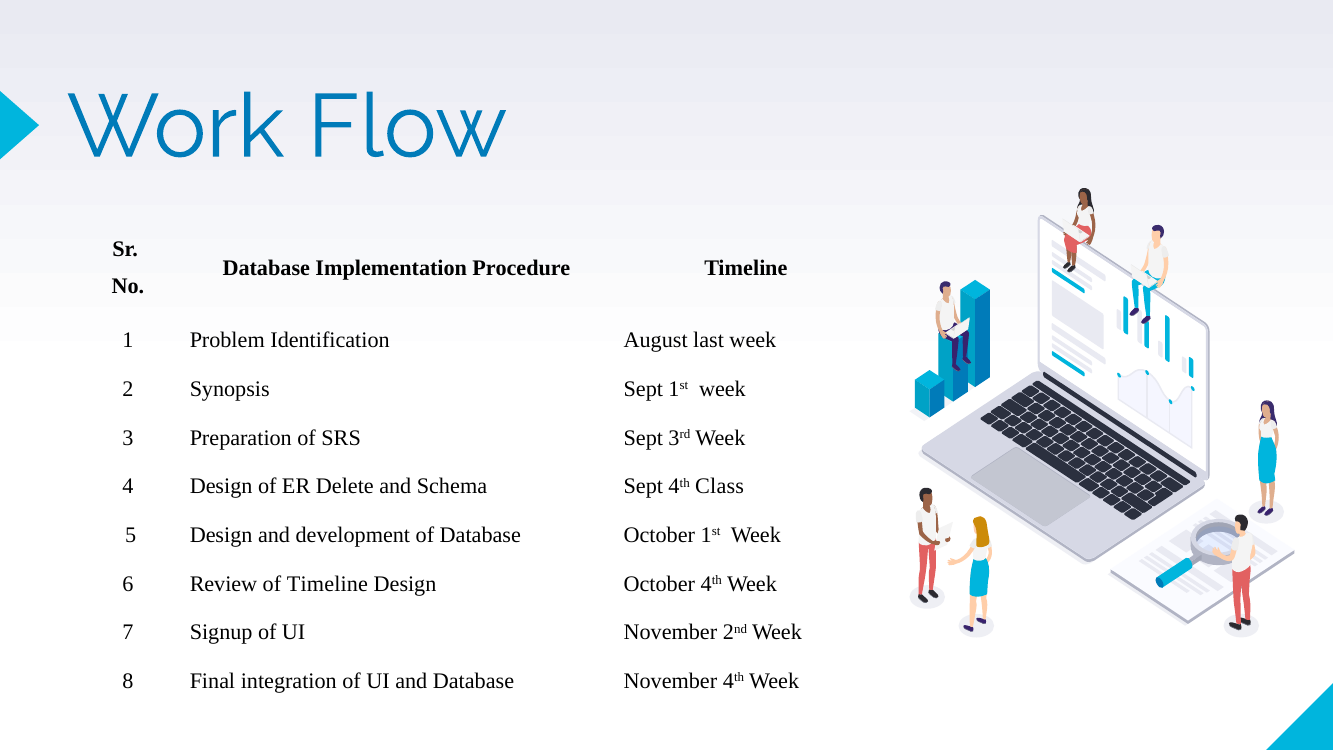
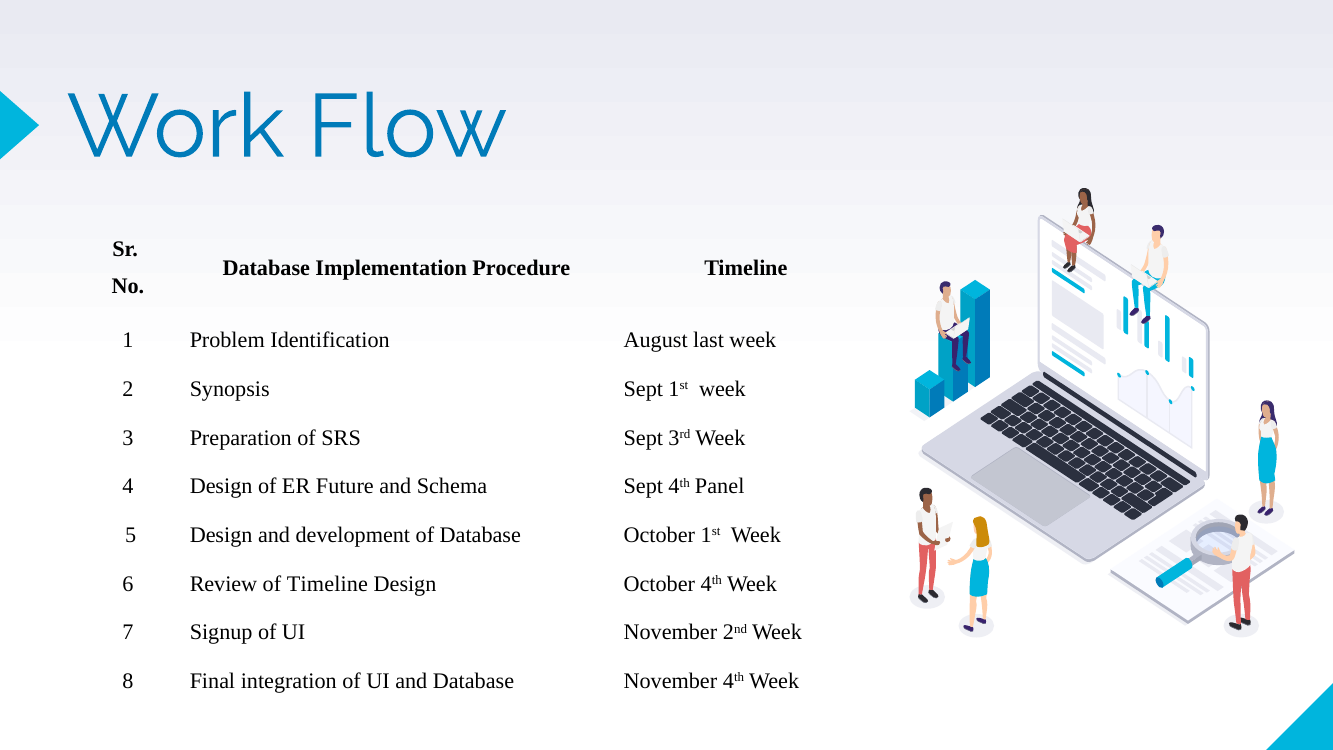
Delete: Delete -> Future (345, 486)
Class: Class -> Panel (720, 486)
